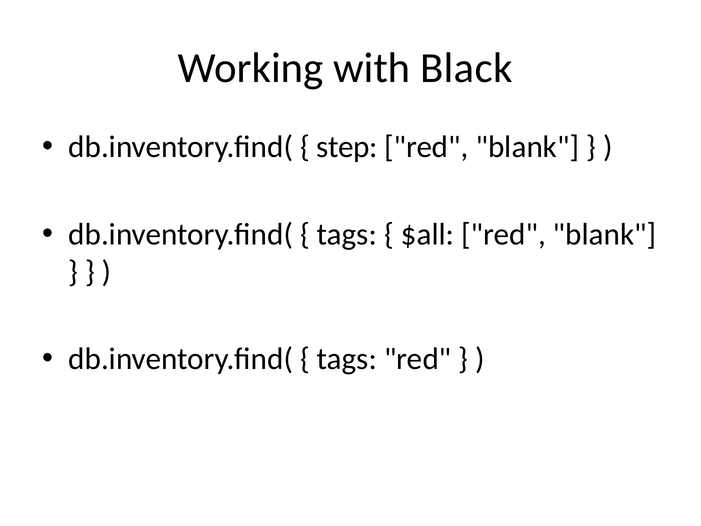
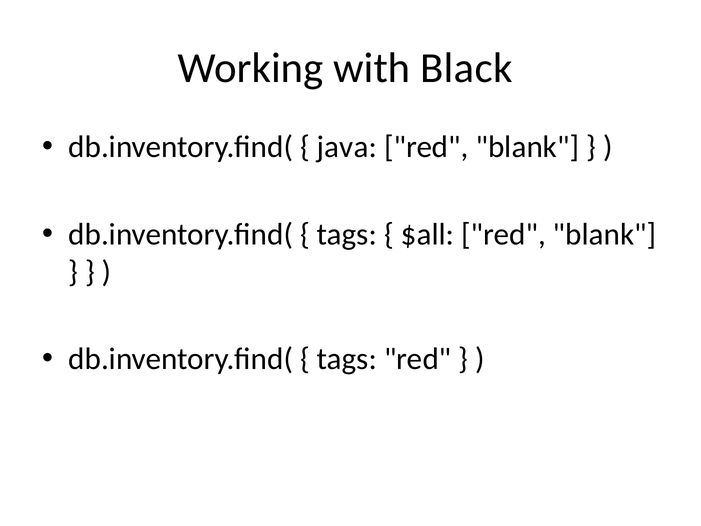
step: step -> java (347, 147)
